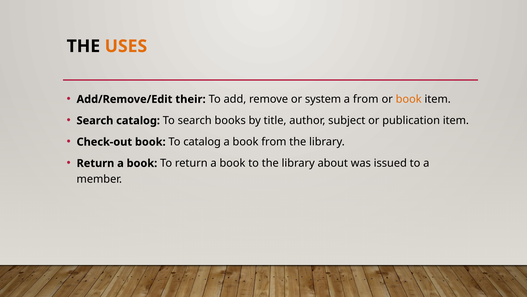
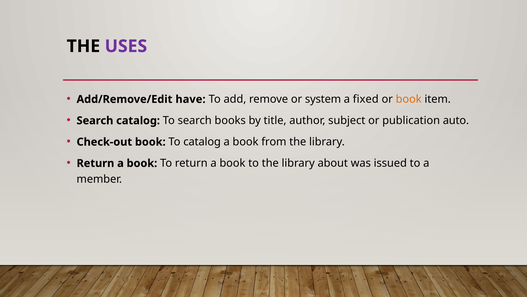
USES colour: orange -> purple (126, 46)
their: their -> have (190, 99)
a from: from -> fixed (366, 99)
publication item: item -> auto (456, 120)
